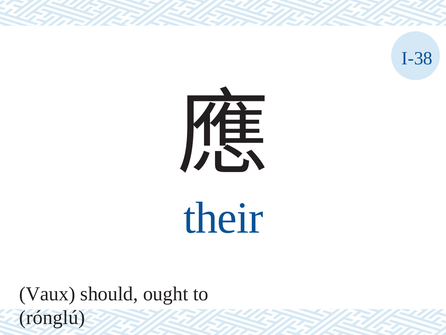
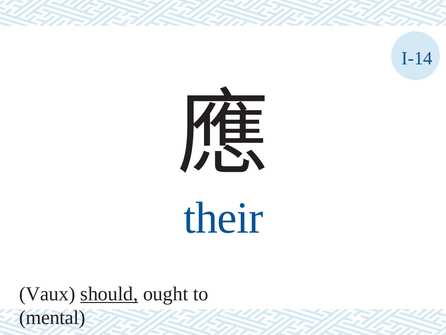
I-38: I-38 -> I-14 (417, 58)
should underline: none -> present (109, 293)
rónglú: rónglú -> mental (52, 317)
